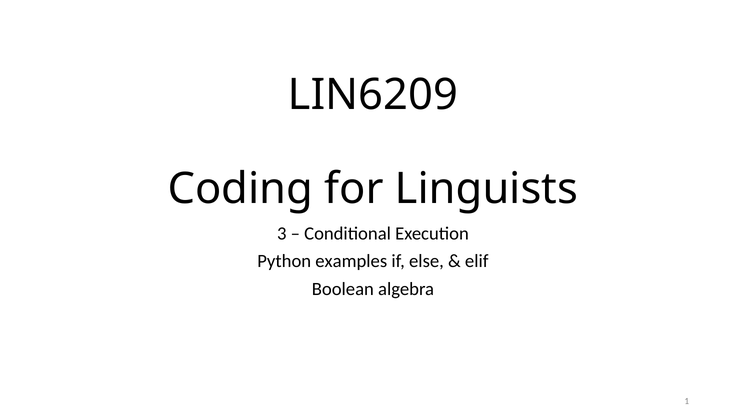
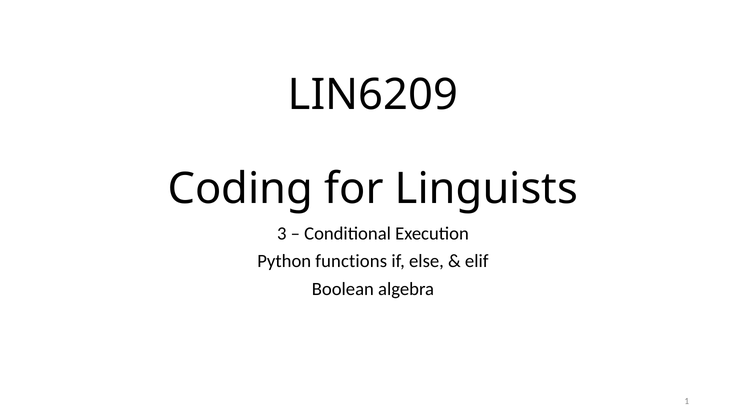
examples: examples -> functions (351, 261)
